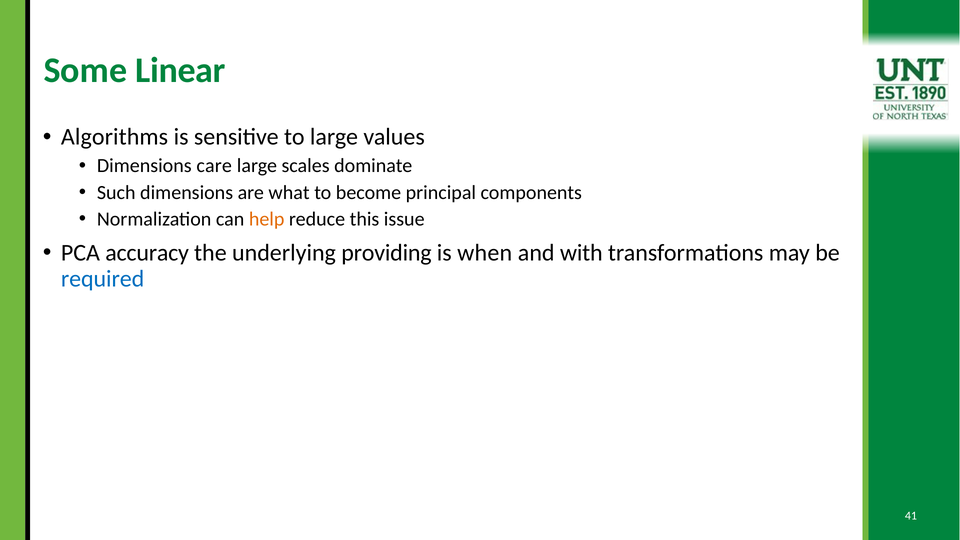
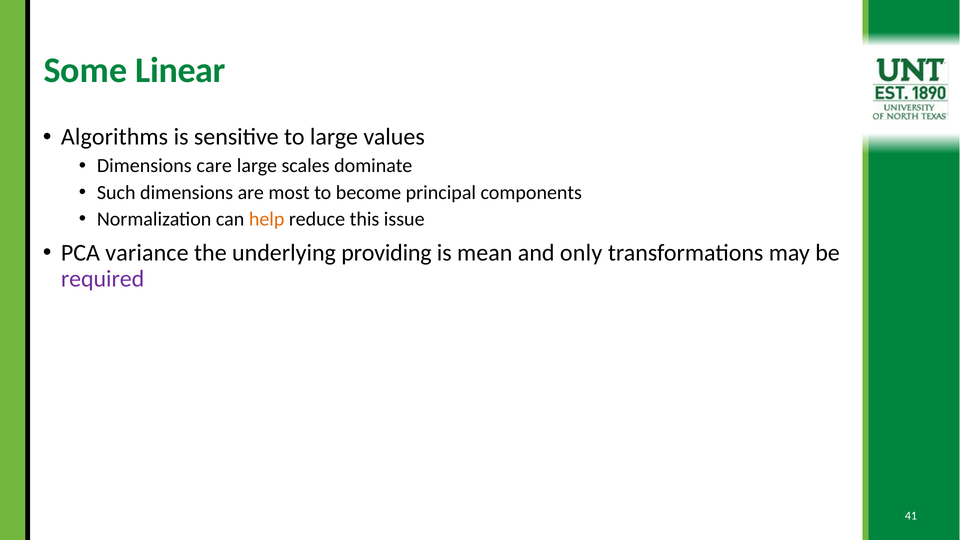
what: what -> most (289, 192)
accuracy: accuracy -> variance (147, 253)
when: when -> mean (485, 253)
with: with -> only (581, 253)
required colour: blue -> purple (103, 279)
